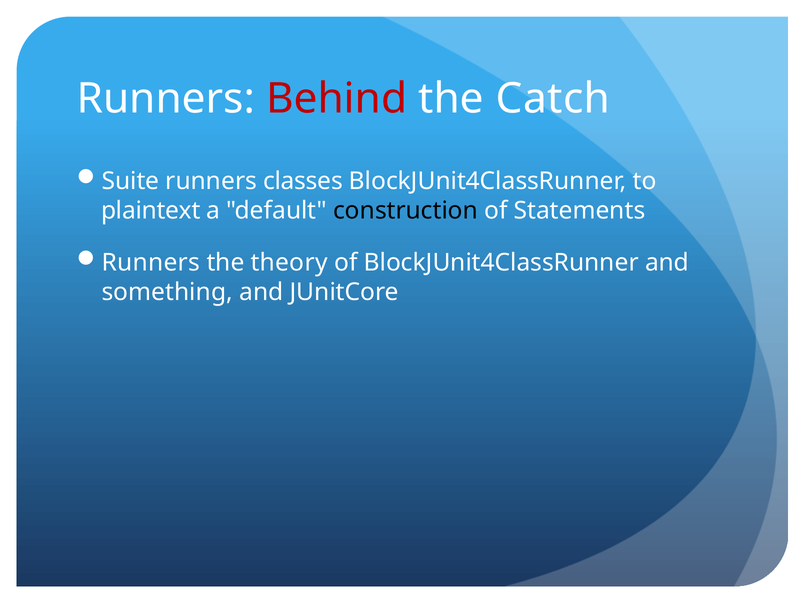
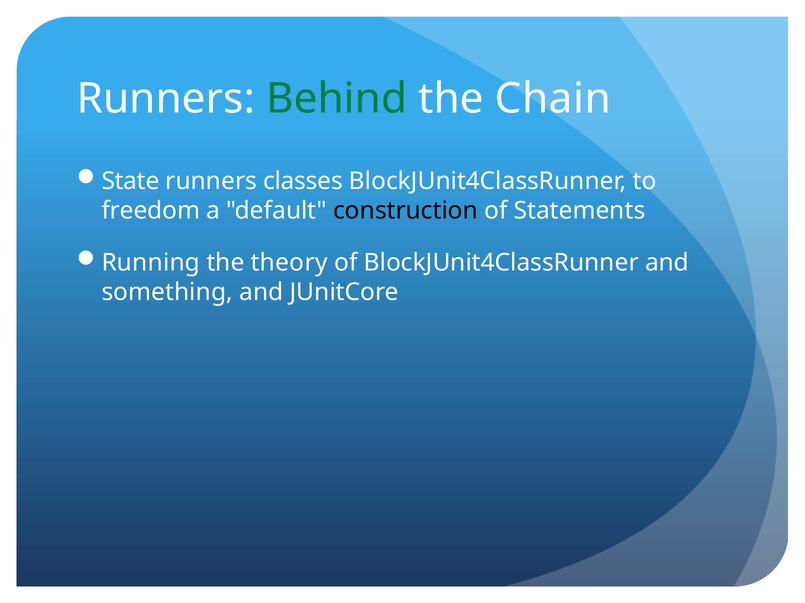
Behind colour: red -> green (337, 99)
Catch: Catch -> Chain (553, 99)
Suite: Suite -> State (131, 181)
plaintext: plaintext -> freedom (151, 211)
Runners: Runners -> Running (151, 263)
